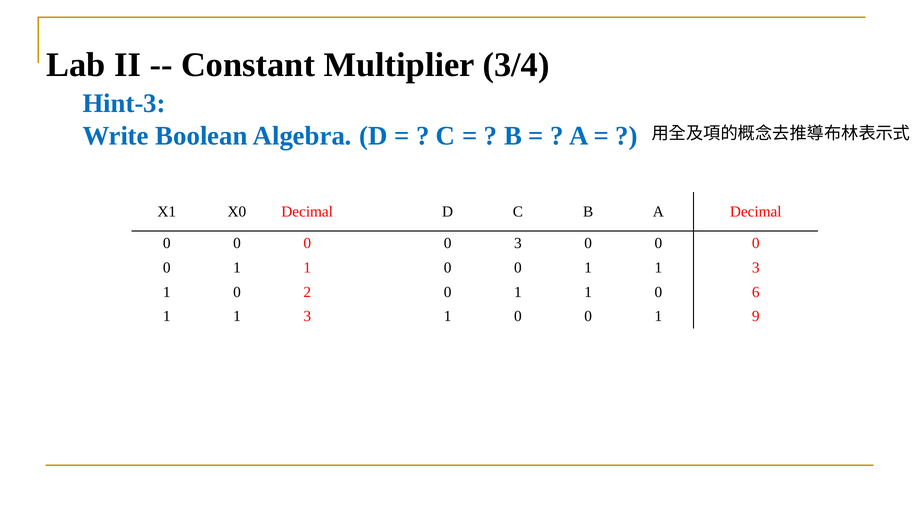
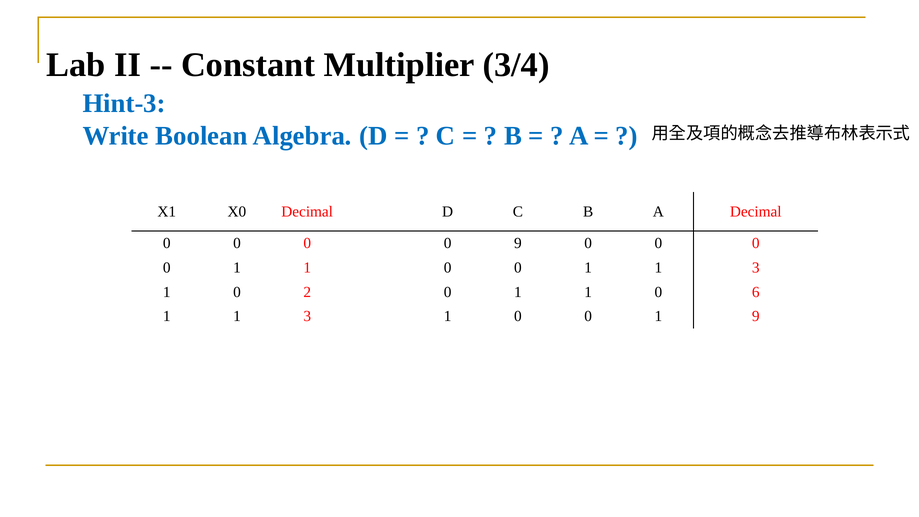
0 3: 3 -> 9 (518, 243)
